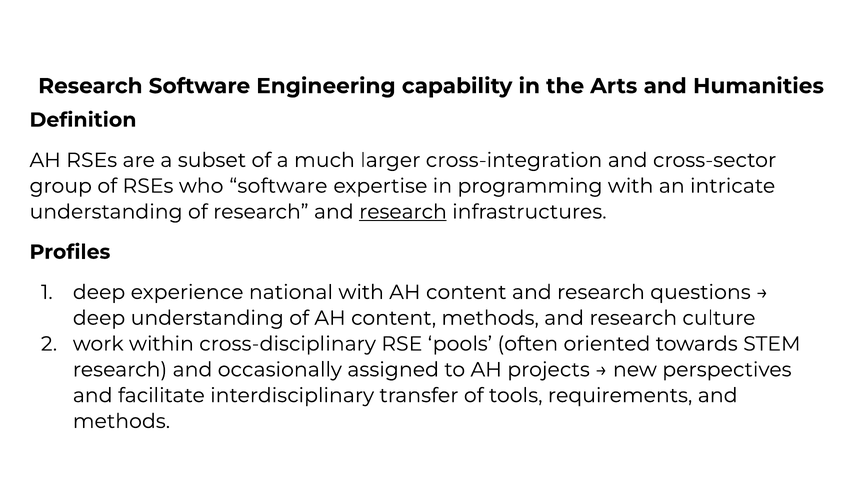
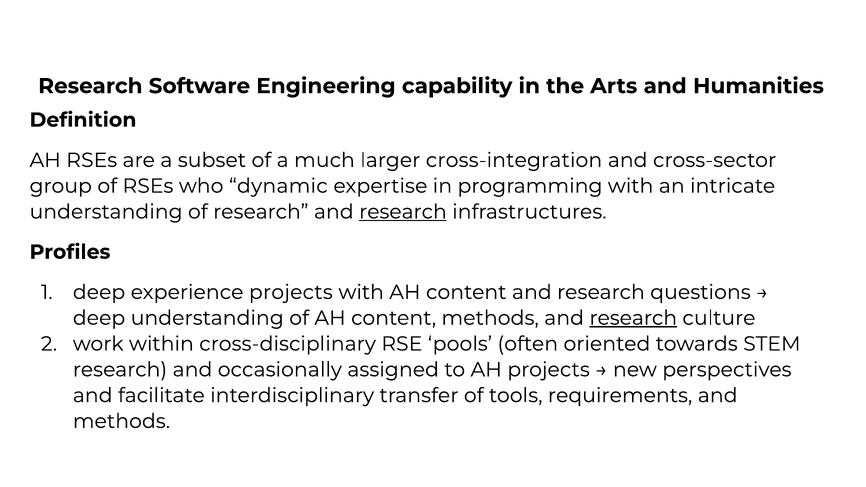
who software: software -> dynamic (278, 186)
experience national: national -> projects (291, 292)
research underline: none -> present (633, 318)
